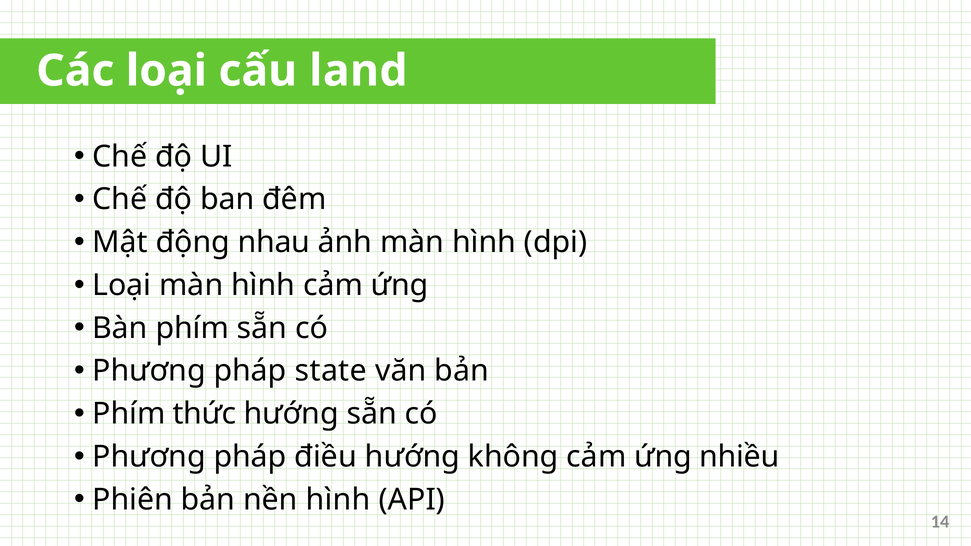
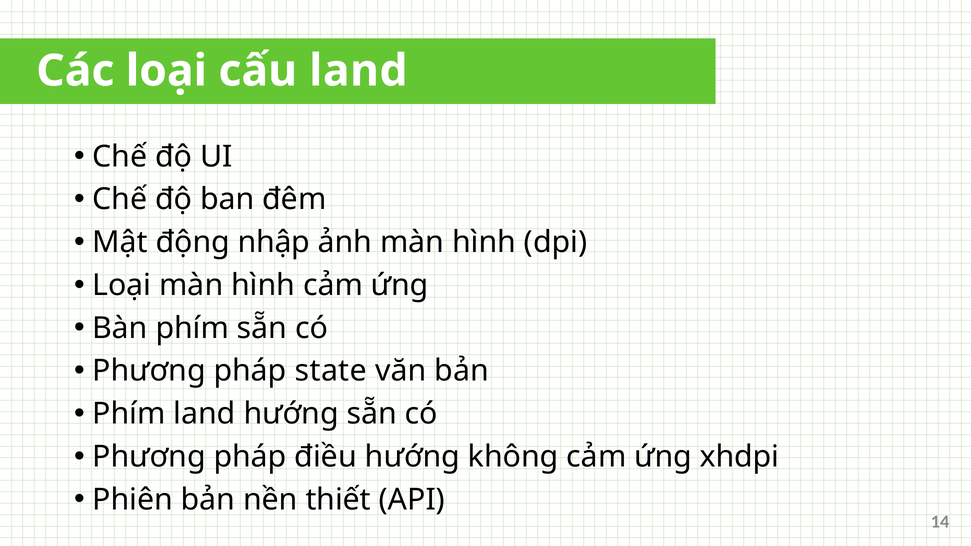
nhau: nhau -> nhập (274, 242)
Phím thức: thức -> land (204, 414)
nhiều: nhiều -> xhdpi (739, 457)
nền hình: hình -> thiết (338, 500)
